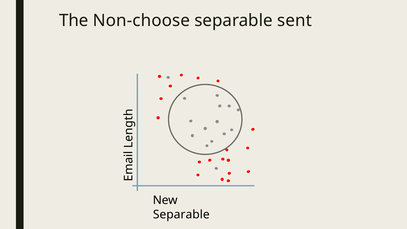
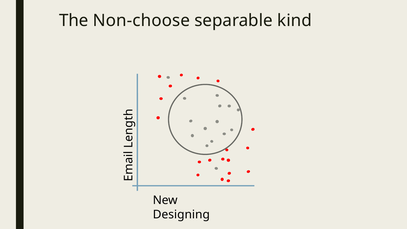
sent: sent -> kind (295, 21)
Separable: Separable -> Designing (181, 214)
